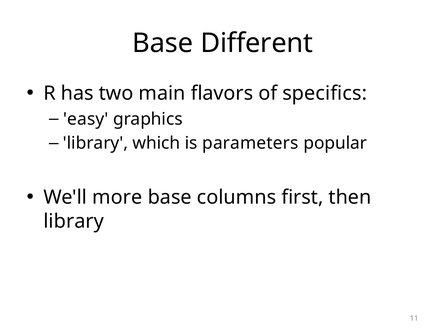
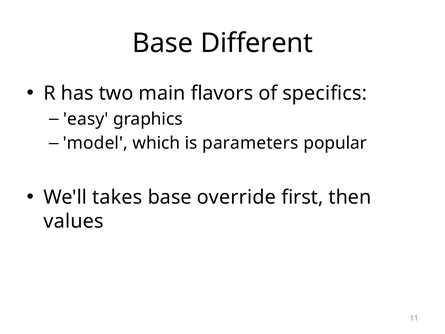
library: library -> model (95, 143)
more: more -> takes (117, 197)
columns: columns -> override (236, 197)
library: library -> values (74, 221)
